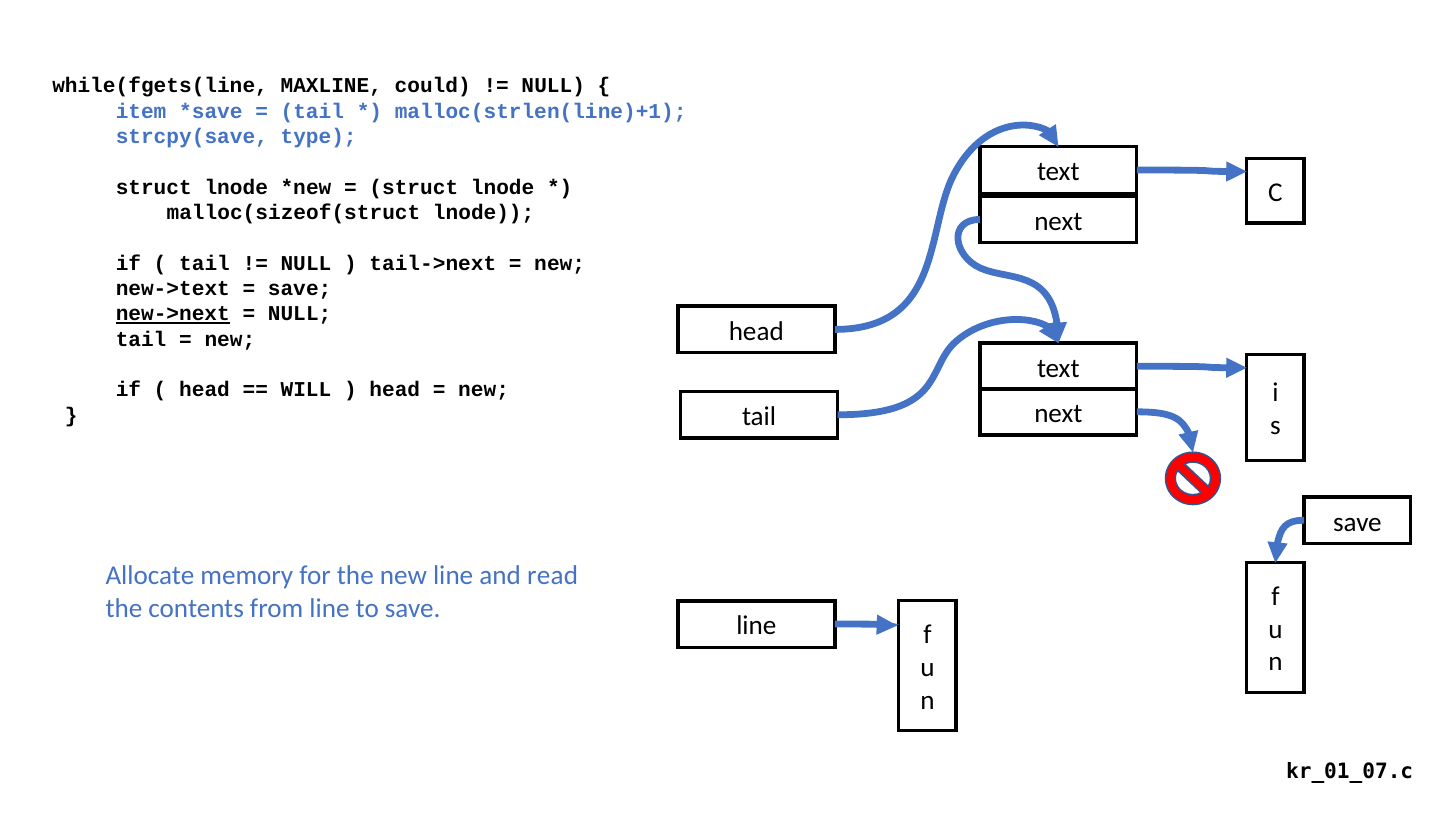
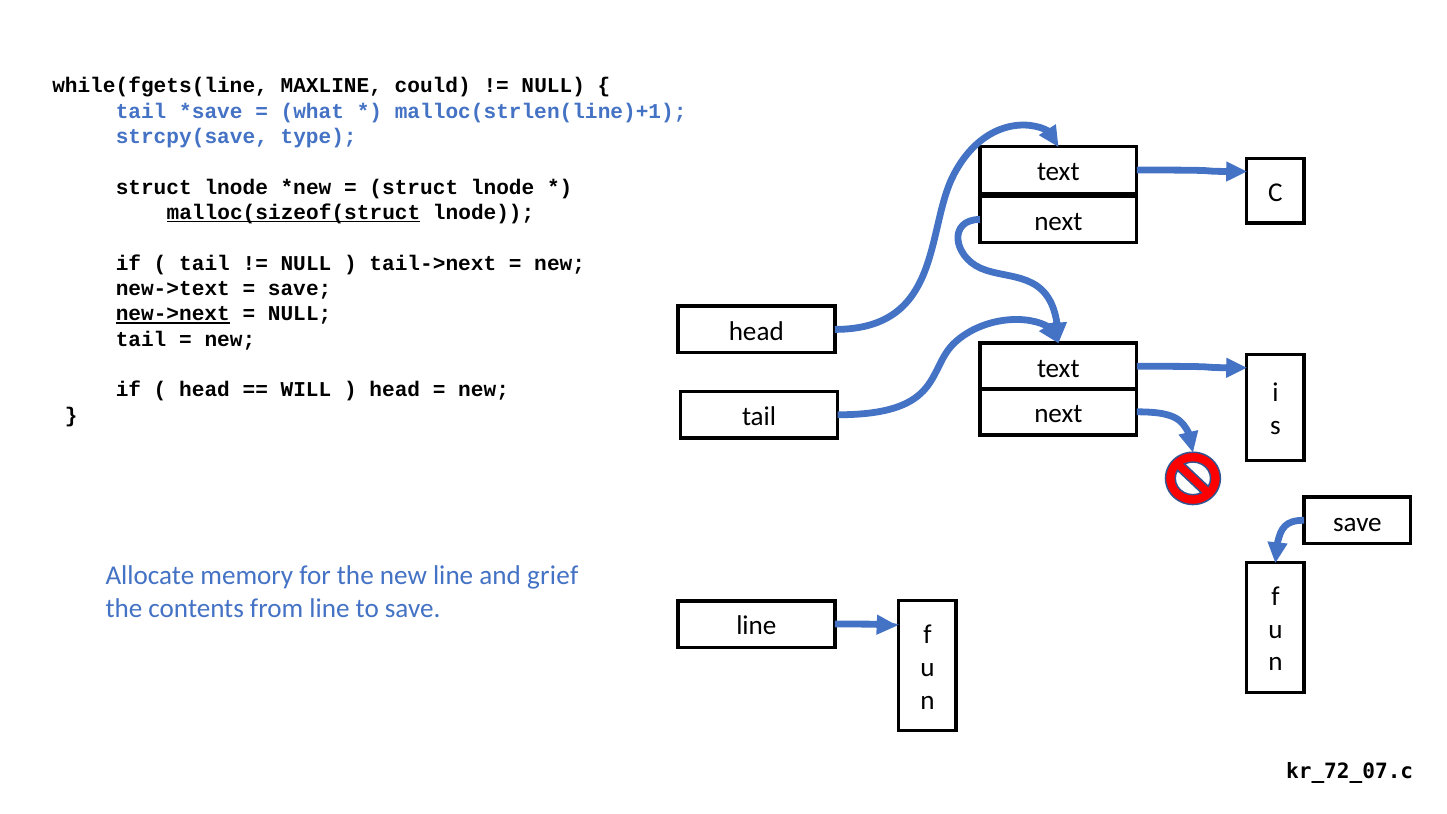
item: item -> tail (141, 111)
tail: tail -> what (312, 111)
malloc(sizeof(struct underline: none -> present (293, 213)
read: read -> grief (553, 576)
kr_01_07.c: kr_01_07.c -> kr_72_07.c (1350, 772)
